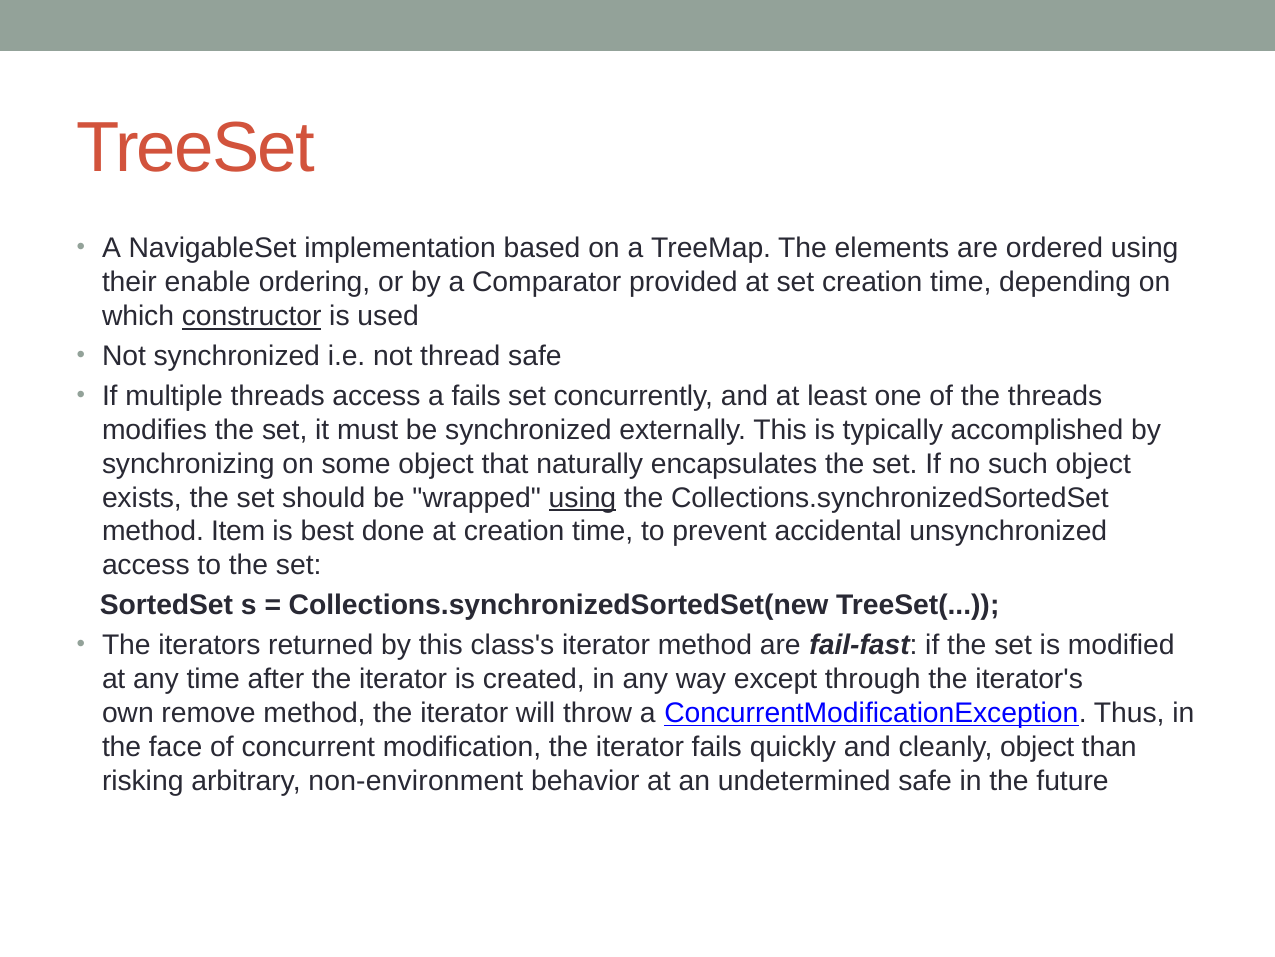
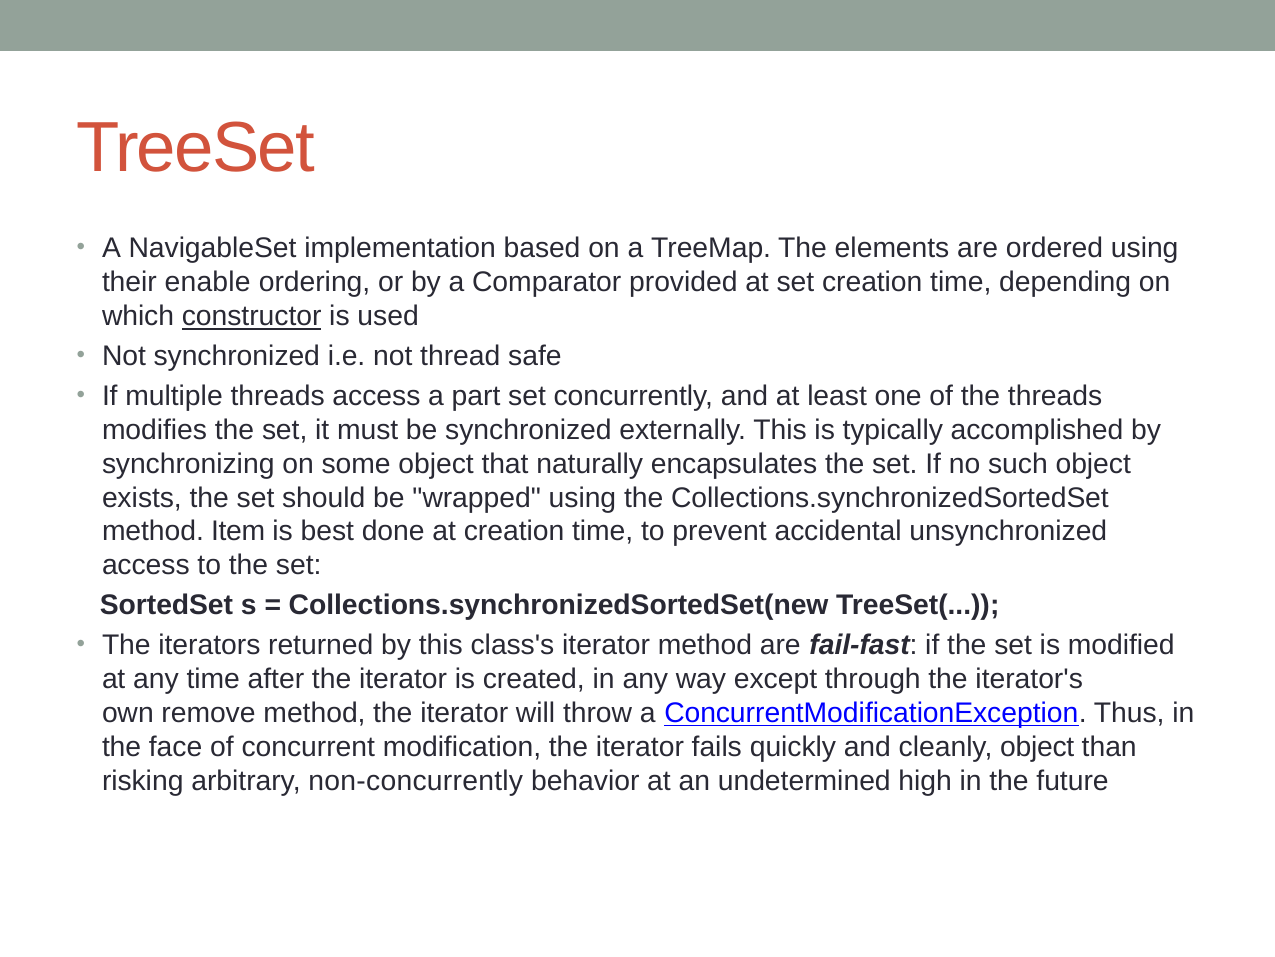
a fails: fails -> part (476, 395)
using underline: present -> none (582, 497)
non-environment: non-environment -> non-concurrently (416, 780)
undetermined safe: safe -> high (925, 780)
